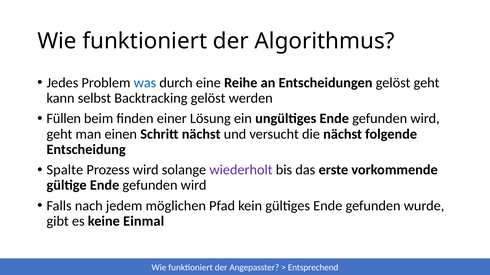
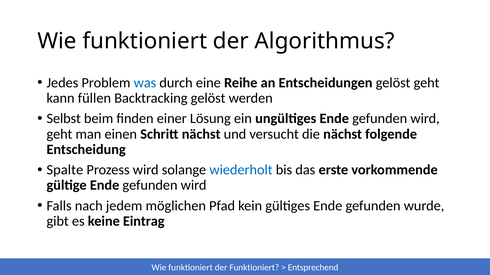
selbst: selbst -> füllen (94, 98)
Füllen: Füllen -> Selbst (64, 119)
wiederholt colour: purple -> blue (241, 170)
Einmal: Einmal -> Eintrag (144, 222)
der Angepasster: Angepasster -> Funktioniert (254, 268)
